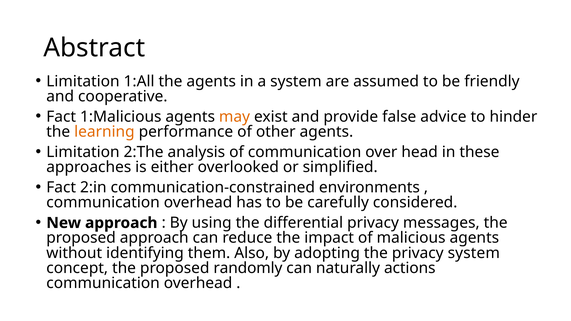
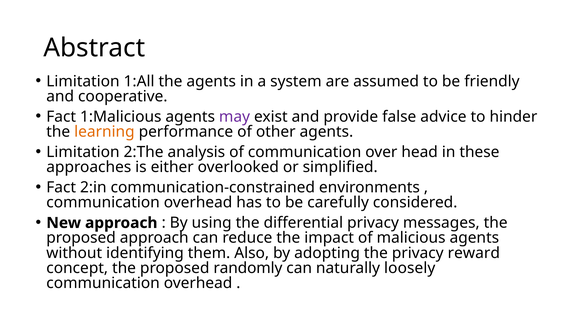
may colour: orange -> purple (235, 117)
privacy system: system -> reward (474, 253)
actions: actions -> loosely (410, 268)
